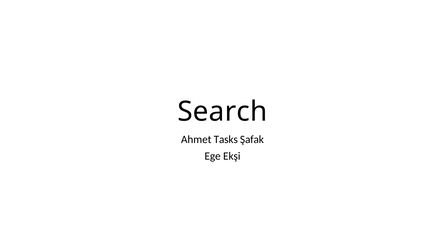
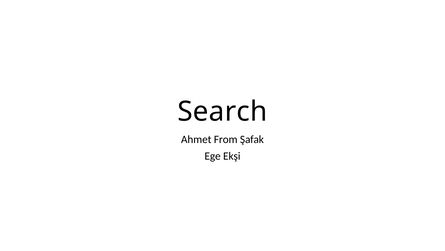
Tasks: Tasks -> From (226, 139)
